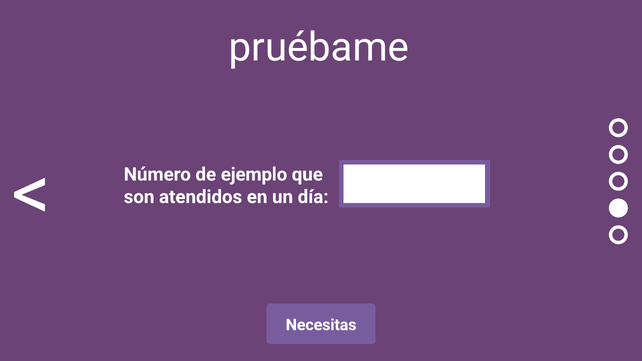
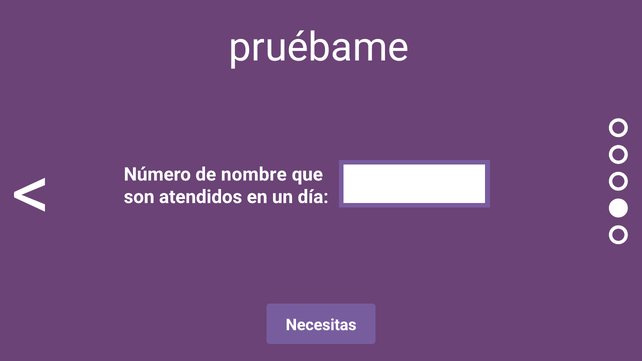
ejemplo: ejemplo -> nombre (254, 174)
